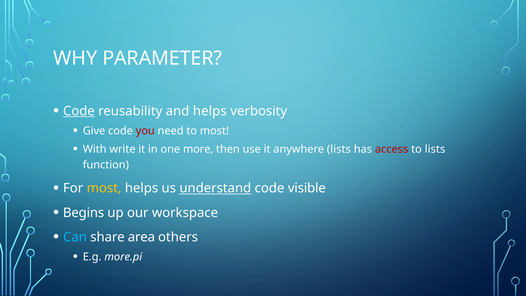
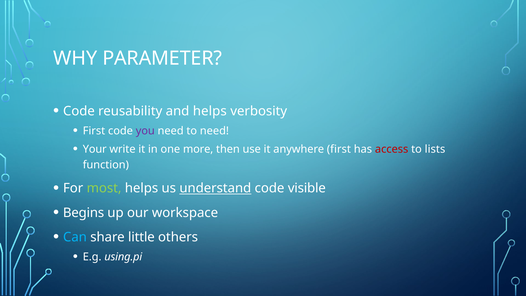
Code underline: present -> none (79, 111)
Give: Give -> First (94, 131)
you colour: red -> purple (145, 131)
to most: most -> need (214, 131)
With: With -> Your (95, 149)
anywhere lists: lists -> first (339, 149)
most colour: yellow -> light green (104, 188)
area: area -> little (141, 237)
more.pi: more.pi -> using.pi (123, 257)
